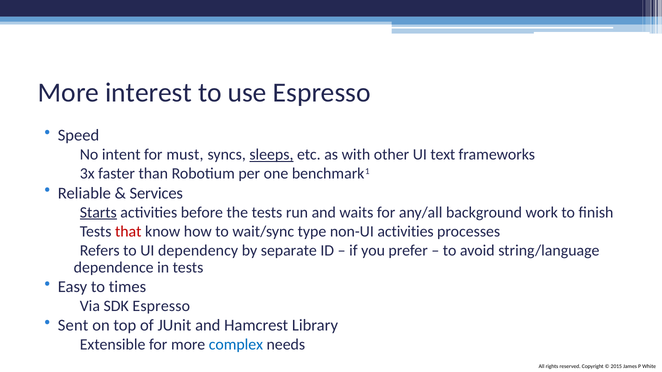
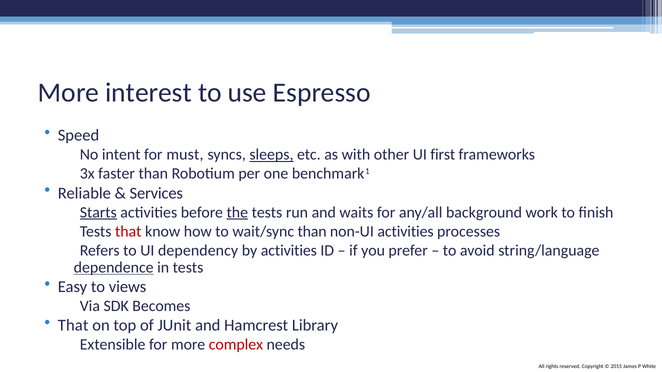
text: text -> first (443, 155)
the underline: none -> present (237, 213)
wait/sync type: type -> than (312, 232)
by separate: separate -> activities (289, 251)
dependence underline: none -> present (114, 268)
times: times -> views (128, 287)
SDK Espresso: Espresso -> Becomes (161, 306)
Sent: Sent -> That (73, 326)
complex colour: blue -> red (236, 345)
